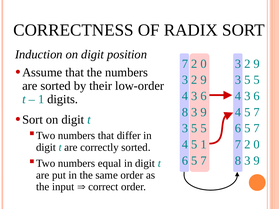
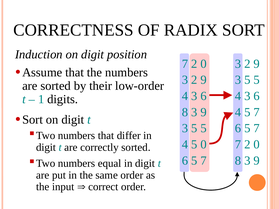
5 1: 1 -> 0 (204, 145)
